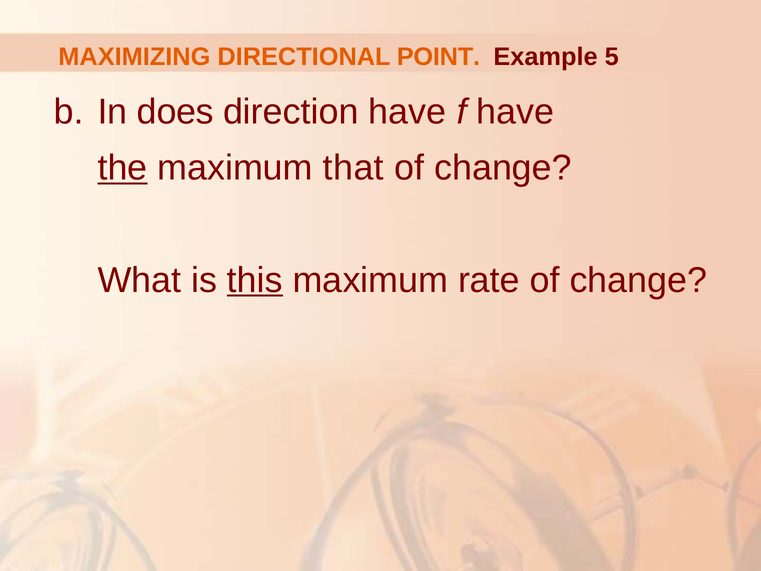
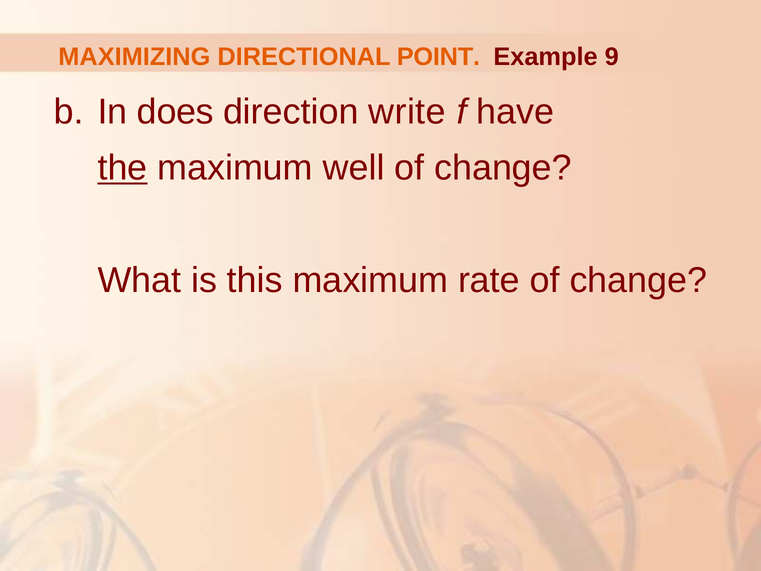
5: 5 -> 9 (612, 57)
direction have: have -> write (407, 112)
that: that -> well (354, 168)
this underline: present -> none (255, 280)
